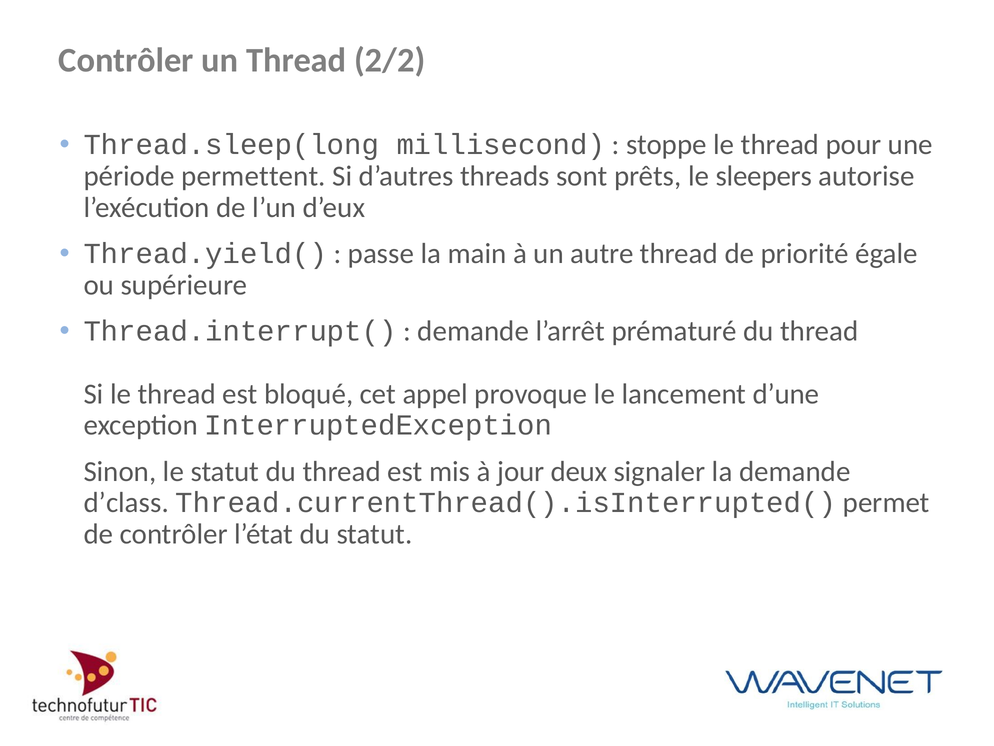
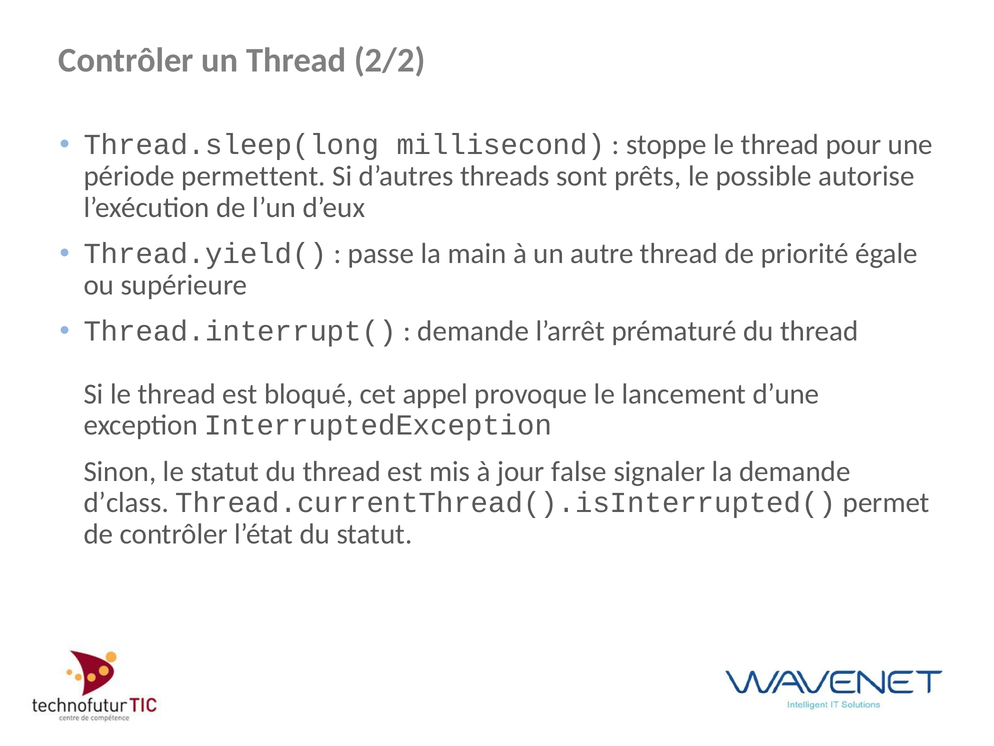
sleepers: sleepers -> possible (764, 176)
deux: deux -> false (579, 471)
